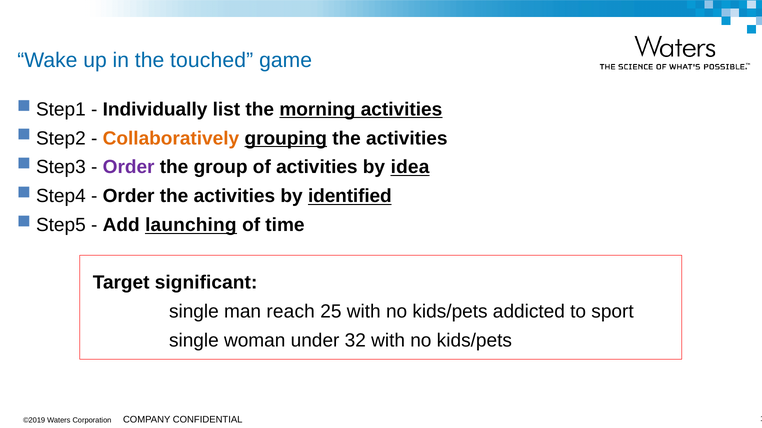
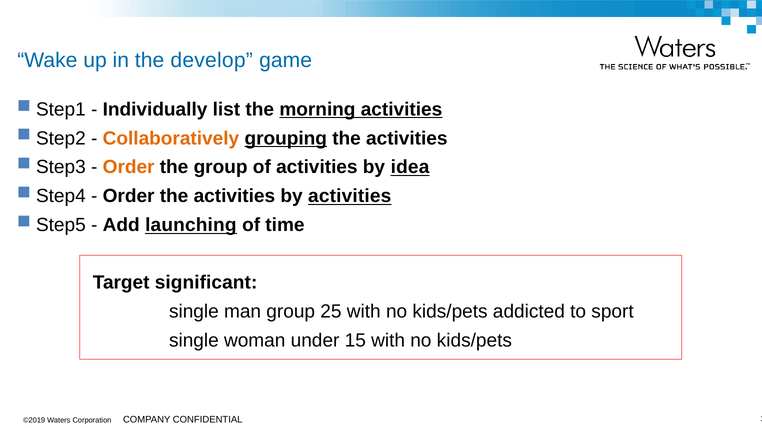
touched: touched -> develop (212, 60)
Order colour: purple -> orange (129, 167)
by identified: identified -> activities (350, 196)
man reach: reach -> group (291, 312)
32: 32 -> 15 (355, 341)
